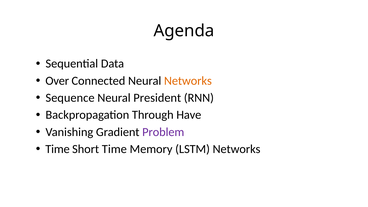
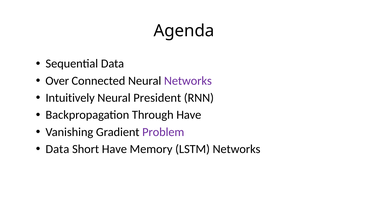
Networks colour: orange -> purple (188, 81)
Sequence: Sequence -> Intuitively (70, 98)
Time: Time -> Data (57, 149)
Short Time: Time -> Have (114, 149)
